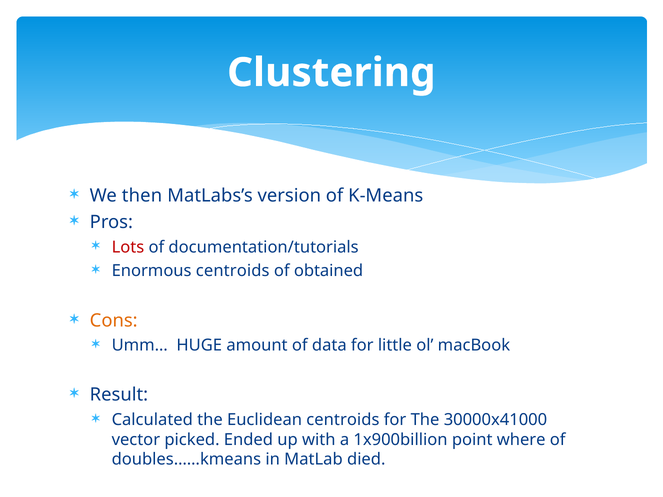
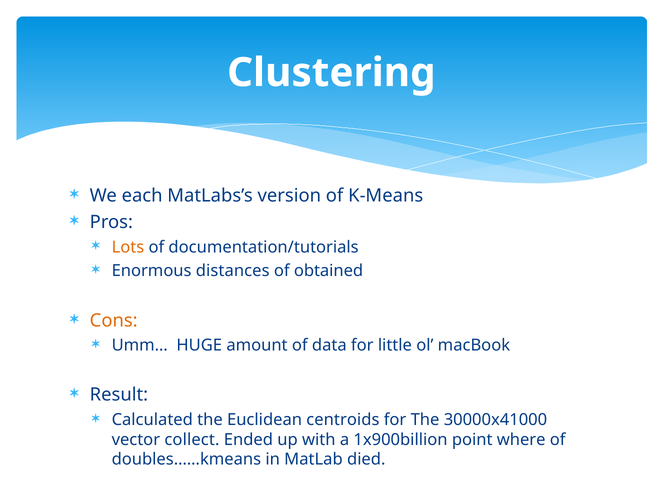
then: then -> each (142, 196)
Lots colour: red -> orange (128, 247)
Enormous centroids: centroids -> distances (233, 271)
picked: picked -> collect (192, 440)
